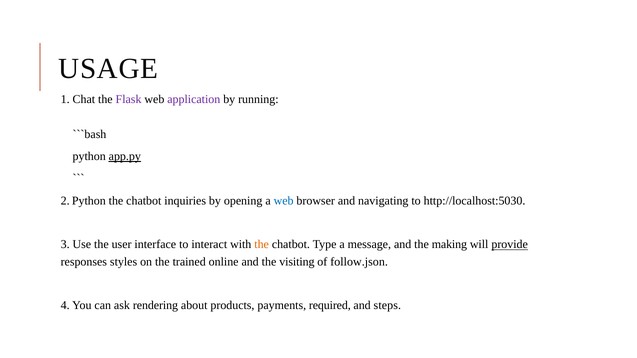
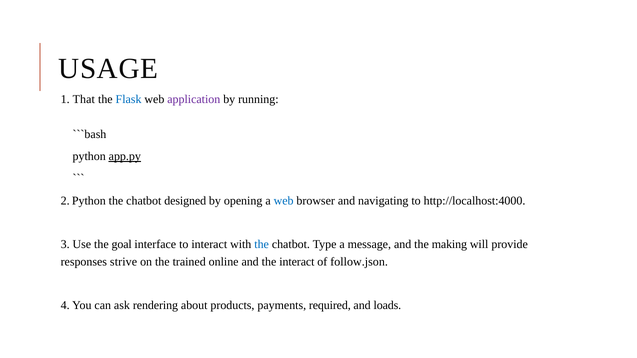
Chat: Chat -> That (84, 99)
Flask colour: purple -> blue (129, 99)
inquiries: inquiries -> designed (185, 201)
http://localhost:5030: http://localhost:5030 -> http://localhost:4000 (475, 201)
user: user -> goal (122, 245)
the colour: orange -> blue (262, 245)
provide underline: present -> none (510, 245)
styles: styles -> strive (124, 262)
the visiting: visiting -> interact (297, 262)
steps: steps -> loads (387, 306)
